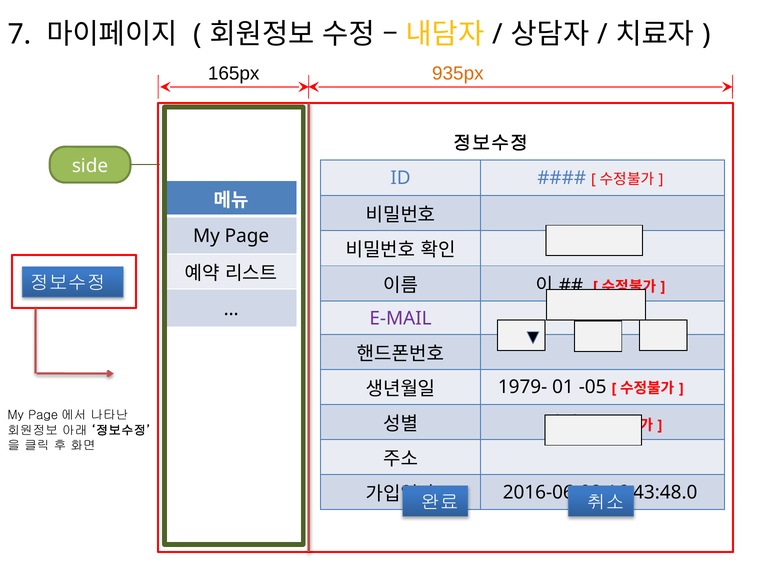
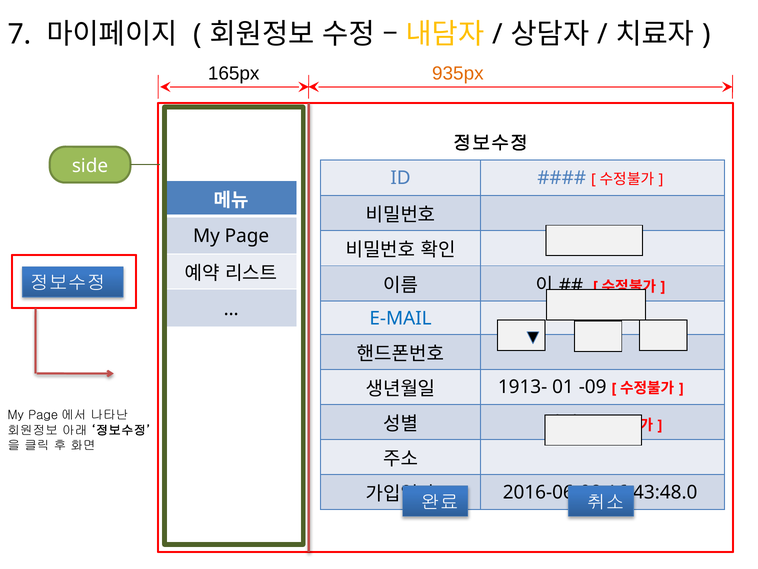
E-MAIL colour: purple -> blue (401, 318)
1979-: 1979- -> 1913- (523, 387)
-05: -05 -> -09 (593, 387)
